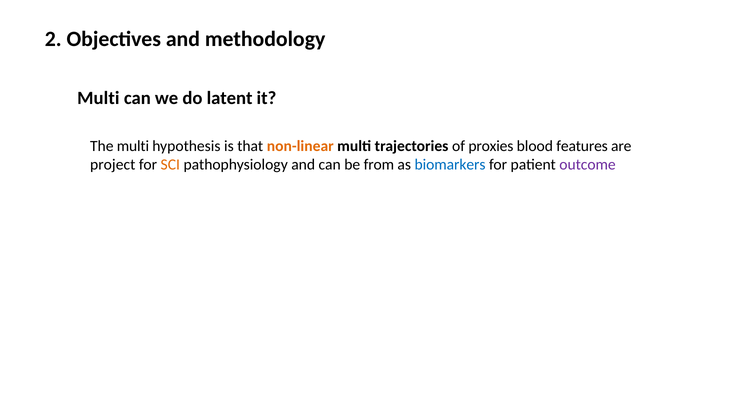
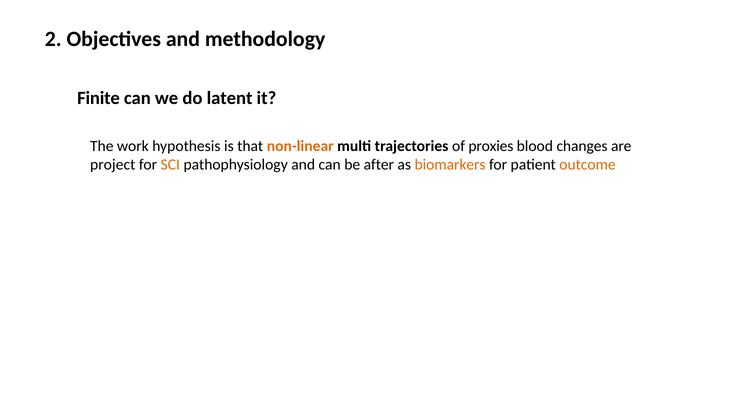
Multi: Multi -> Finite (99, 98)
The multi: multi -> work (133, 146)
features: features -> changes (582, 146)
from: from -> after (379, 165)
biomarkers colour: blue -> orange (450, 165)
outcome colour: purple -> orange (588, 165)
